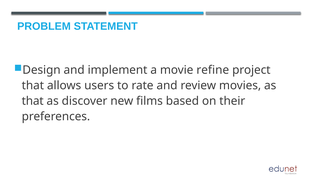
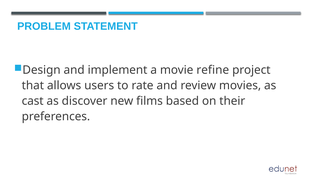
that: that -> cast (33, 101)
